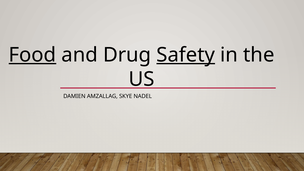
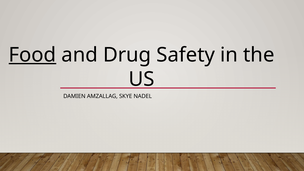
Safety underline: present -> none (186, 55)
